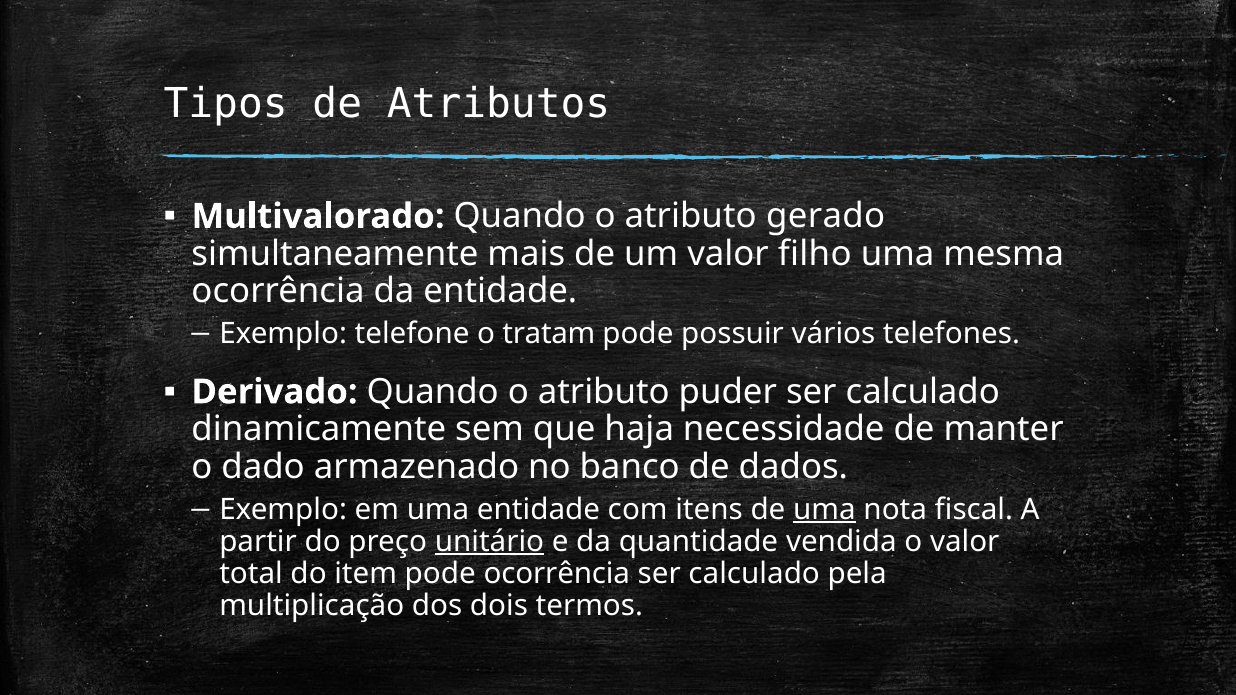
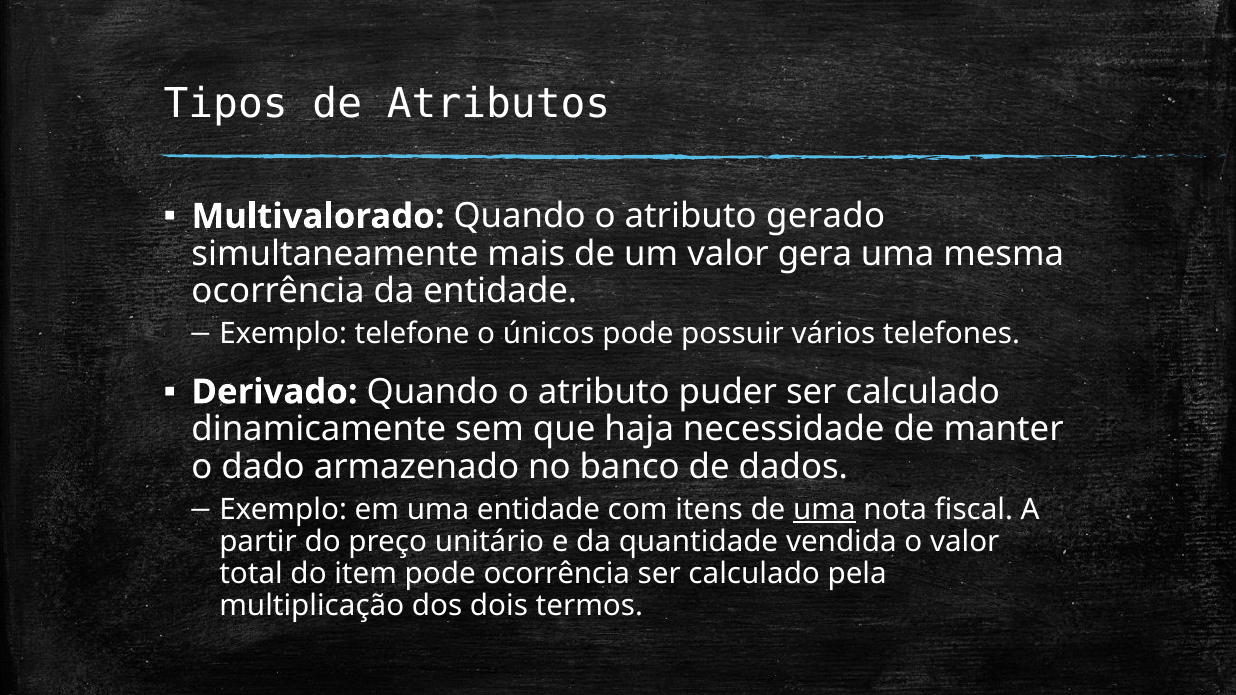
filho: filho -> gera (815, 254)
tratam: tratam -> únicos (549, 334)
unitário underline: present -> none (489, 542)
